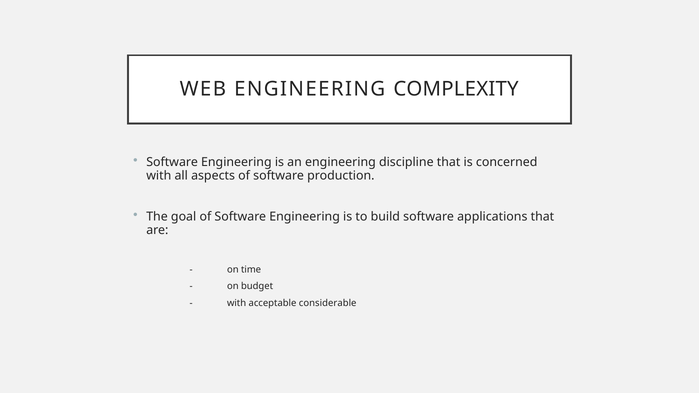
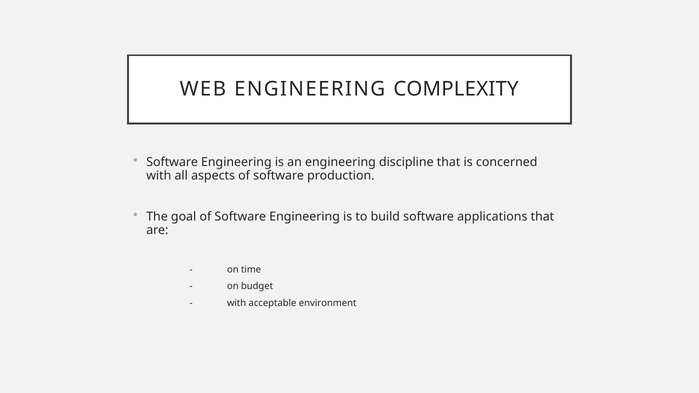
considerable: considerable -> environment (328, 303)
